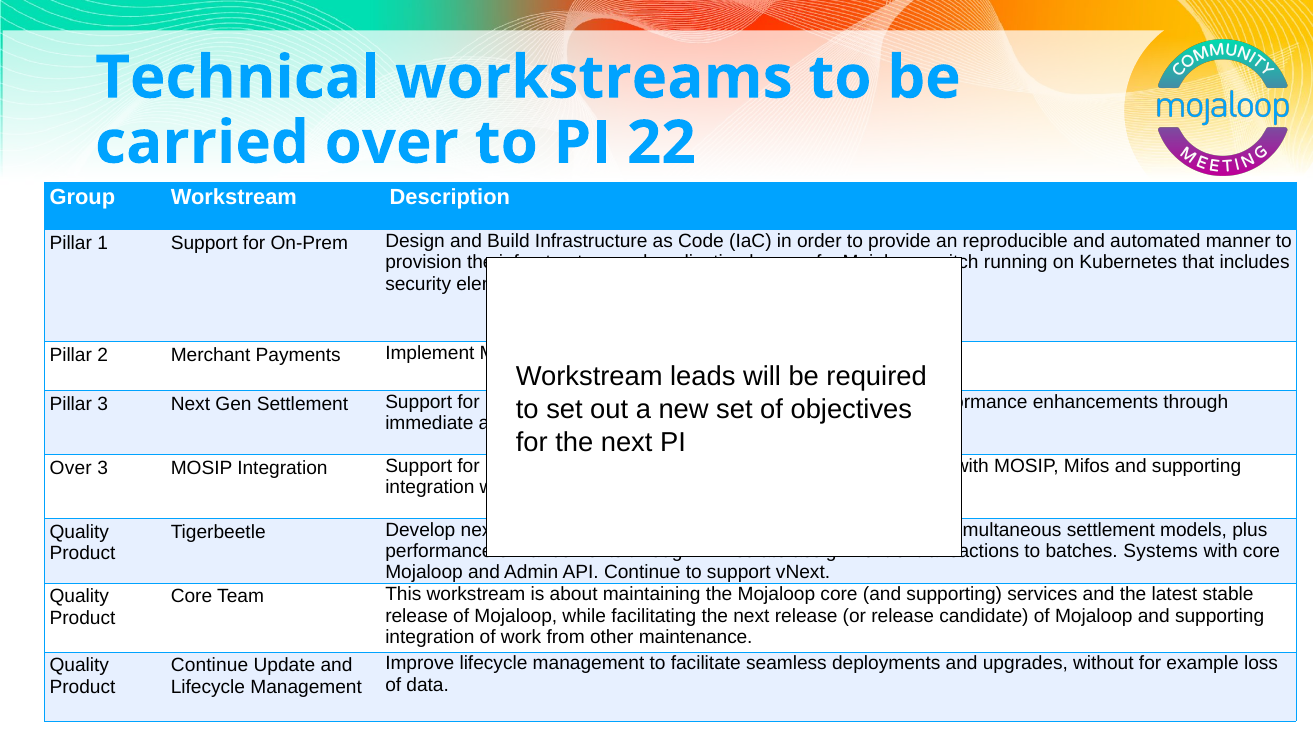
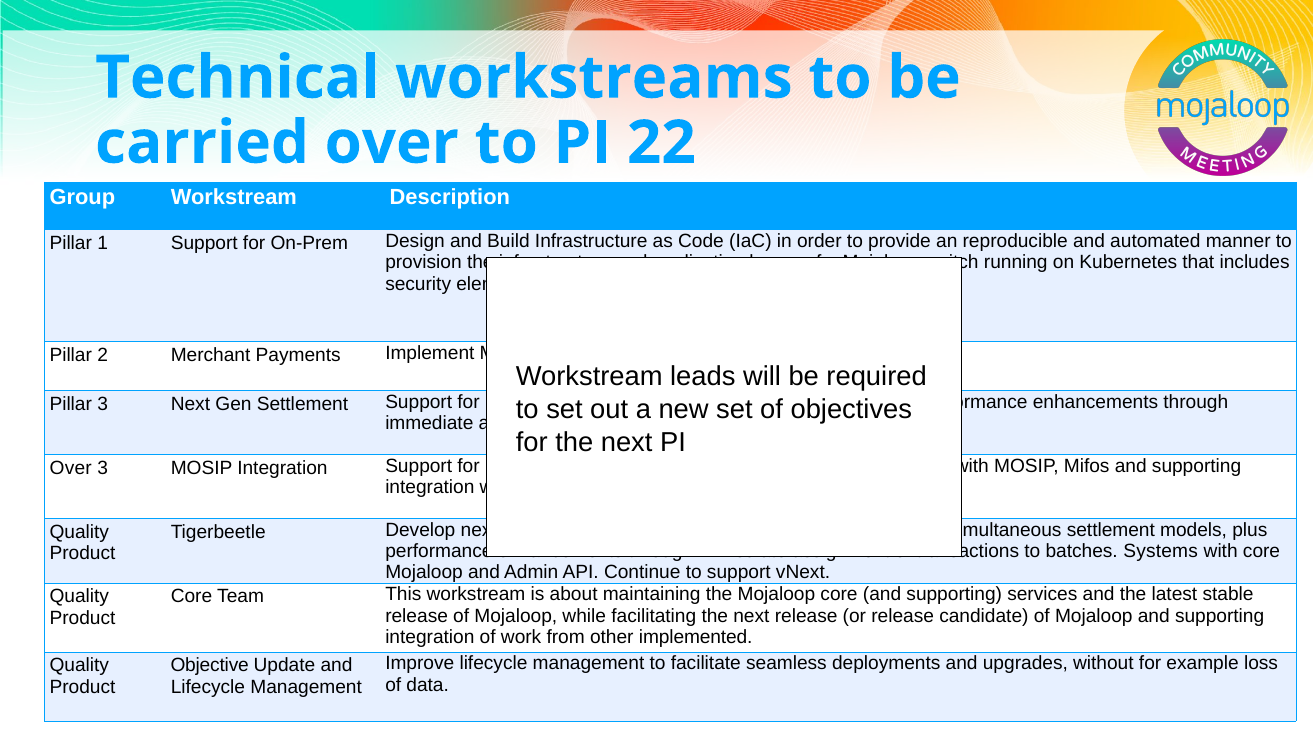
maintenance: maintenance -> implemented (696, 637)
Continue: Continue -> Objective (210, 665)
